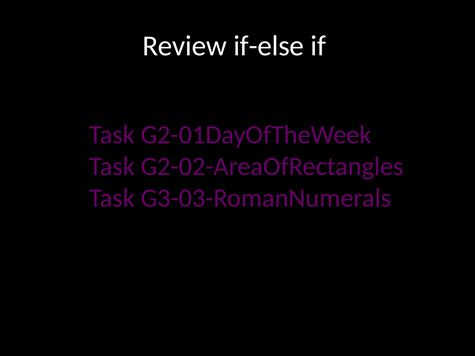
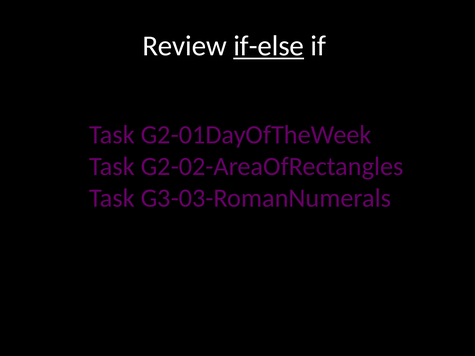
if-else underline: none -> present (269, 46)
